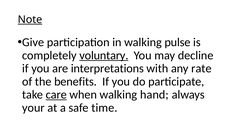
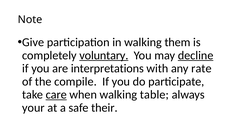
Note underline: present -> none (30, 20)
pulse: pulse -> them (177, 42)
decline underline: none -> present (196, 55)
benefits: benefits -> compile (75, 82)
hand: hand -> table (154, 95)
time: time -> their (104, 108)
